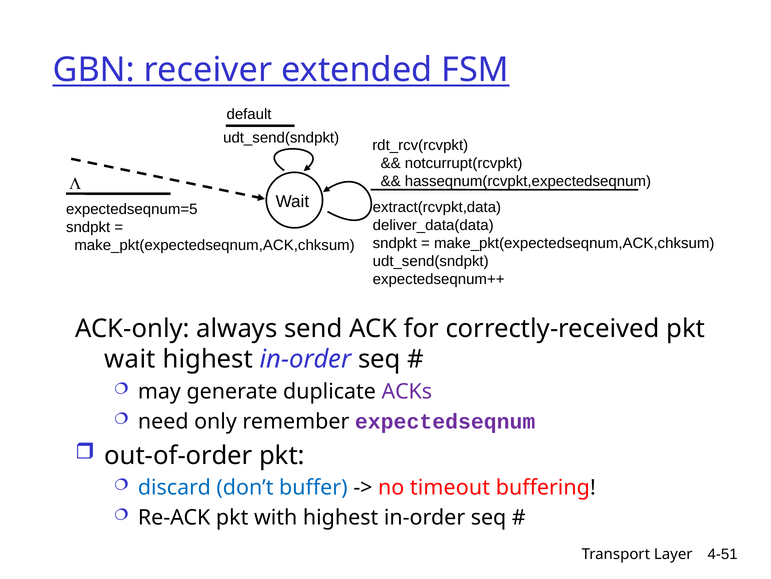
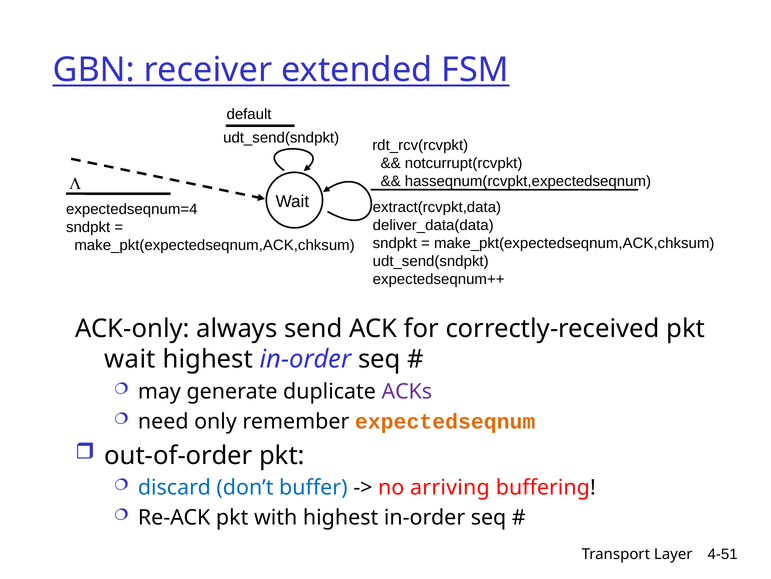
expectedseqnum=5: expectedseqnum=5 -> expectedseqnum=4 (132, 209)
expectedseqnum colour: purple -> orange (445, 421)
timeout: timeout -> arriving (450, 487)
